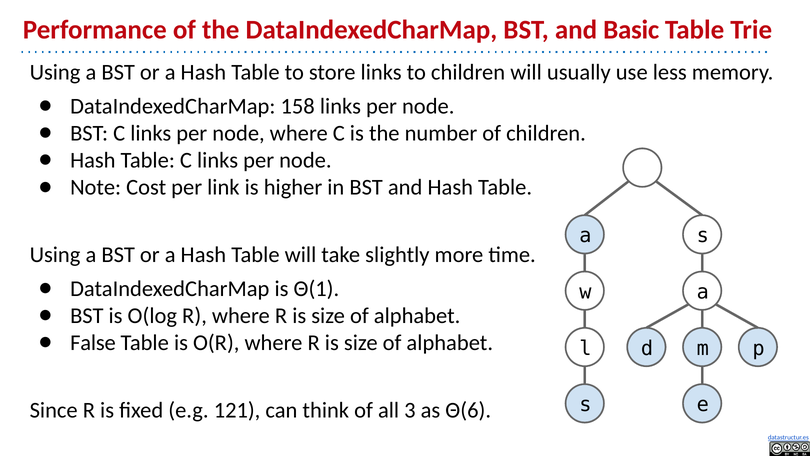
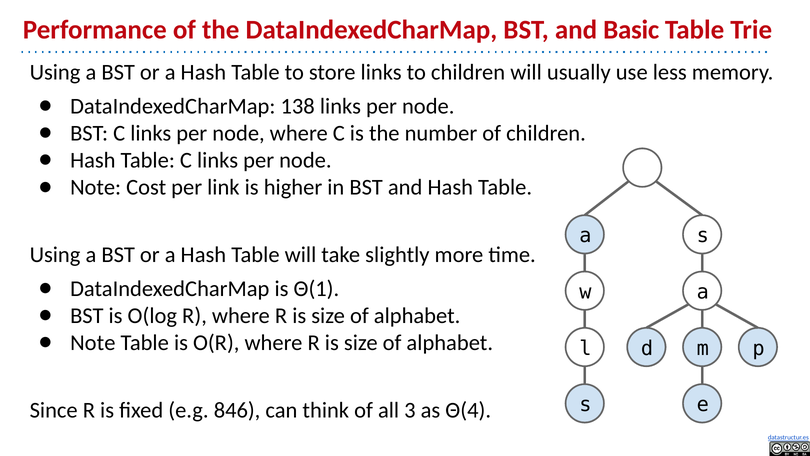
158: 158 -> 138 (298, 106)
False: False -> Note (93, 343)
121: 121 -> 846 (237, 410)
Θ(6: Θ(6 -> Θ(4 (468, 410)
